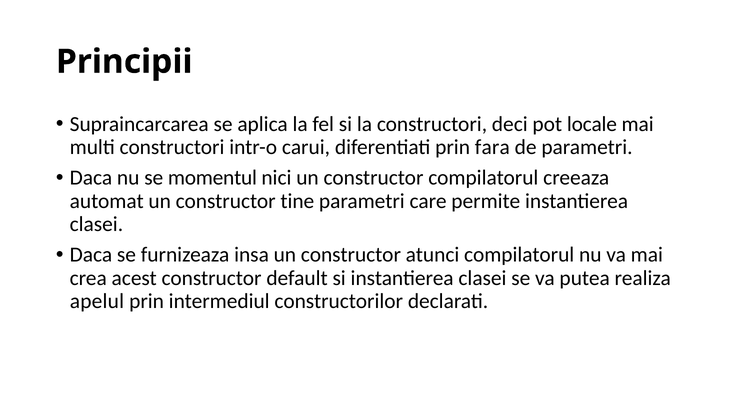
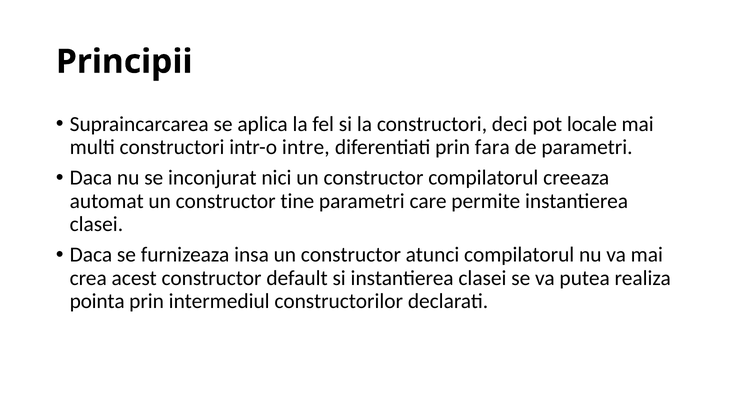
carui: carui -> intre (306, 147)
momentul: momentul -> inconjurat (212, 178)
apelul: apelul -> pointa (97, 301)
